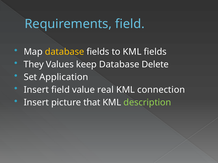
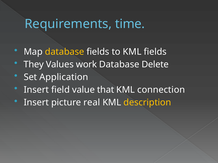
Requirements field: field -> time (130, 24)
keep: keep -> work (86, 65)
real: real -> that (106, 90)
that: that -> real (92, 103)
description colour: light green -> yellow (147, 103)
